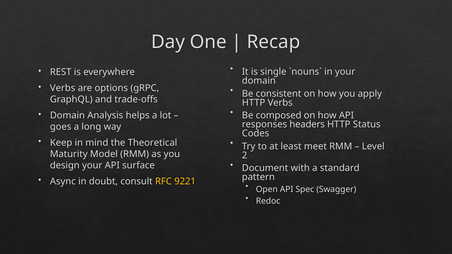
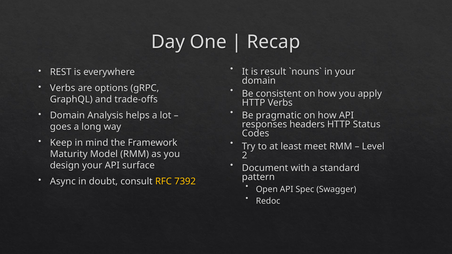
single: single -> result (273, 72)
composed: composed -> pragmatic (279, 116)
Theoretical: Theoretical -> Framework (153, 143)
9221: 9221 -> 7392 (185, 182)
